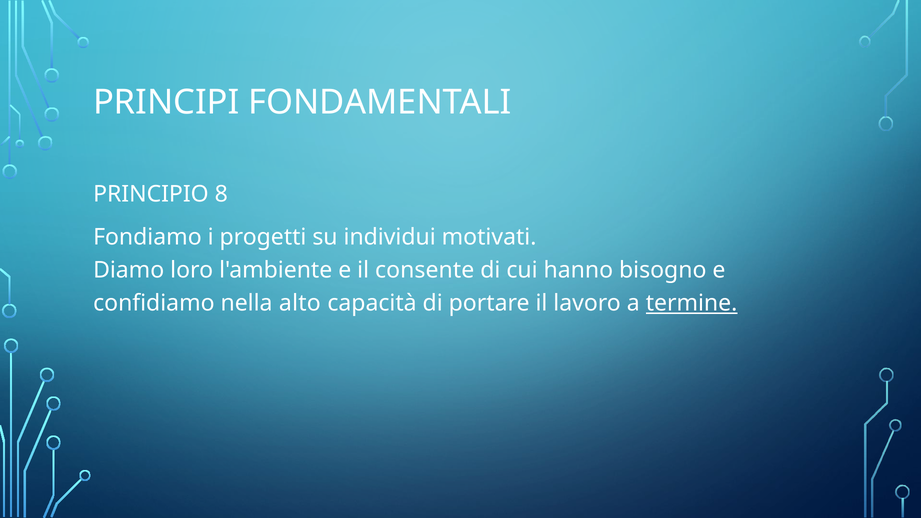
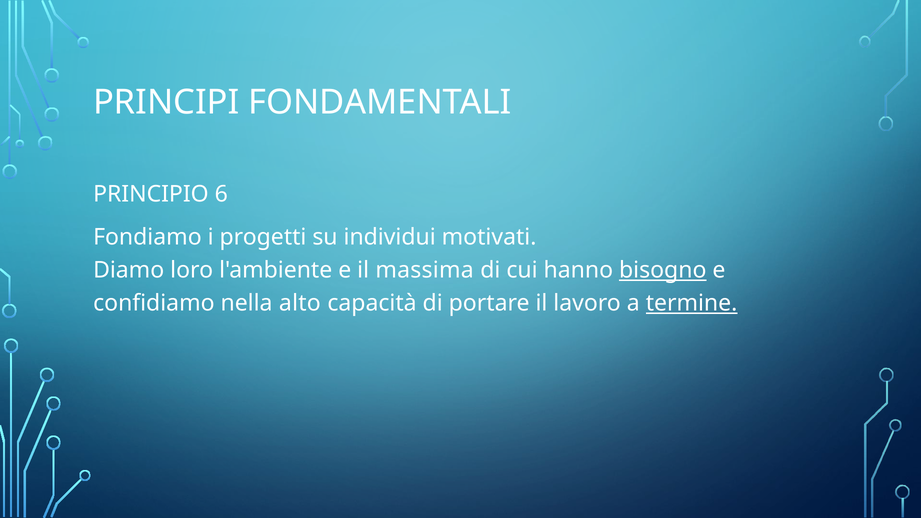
8: 8 -> 6 (221, 194)
consente: consente -> massima (425, 270)
bisogno underline: none -> present (663, 270)
